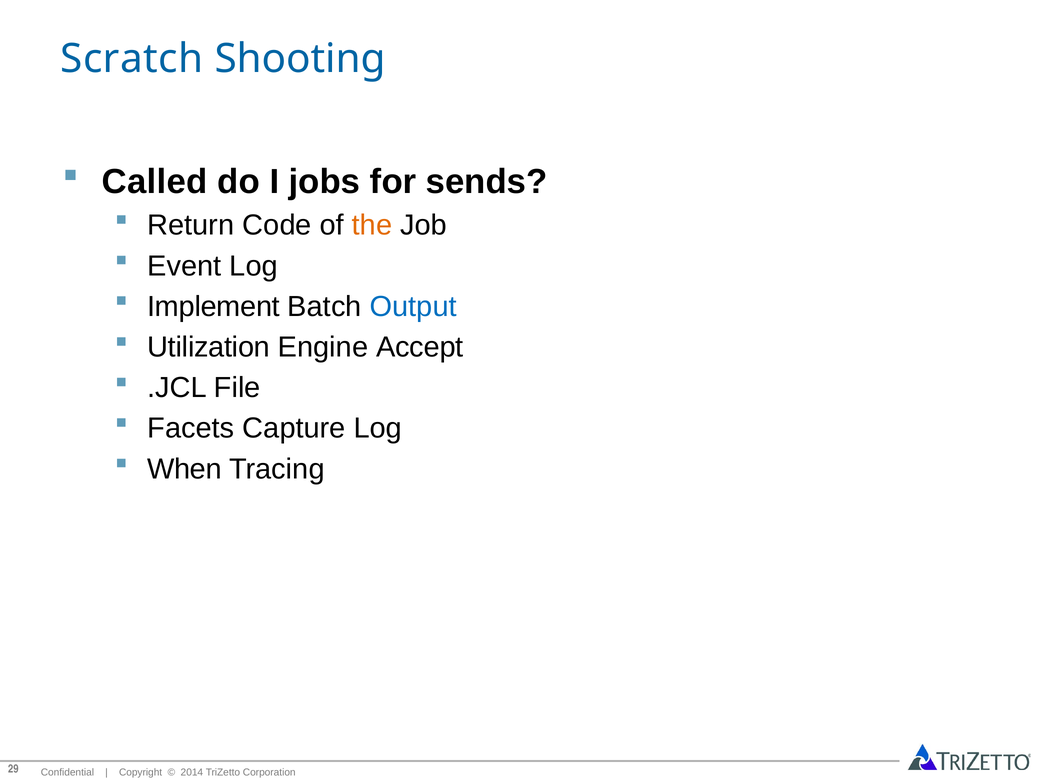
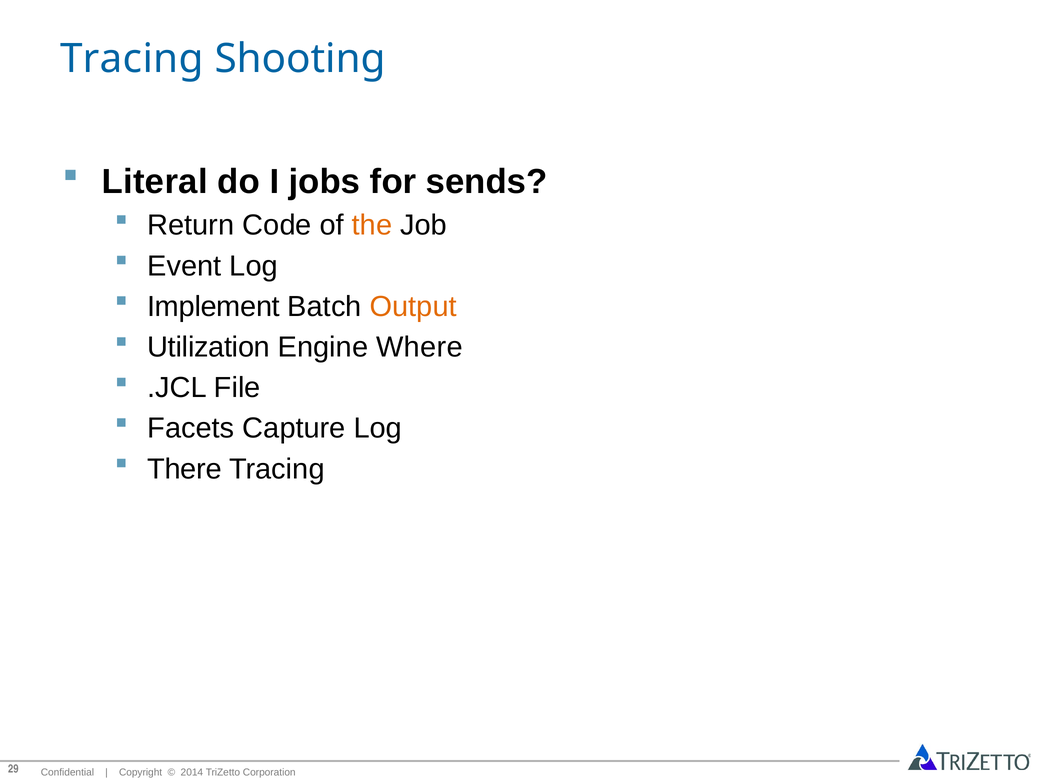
Scratch: Scratch -> Tracing (132, 59)
Called: Called -> Literal (155, 182)
Output colour: blue -> orange (413, 306)
Accept: Accept -> Where (420, 347)
When: When -> There (185, 469)
